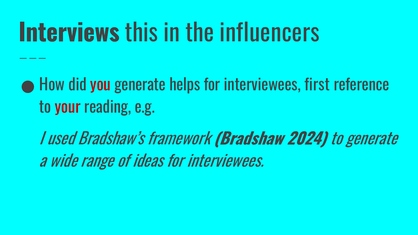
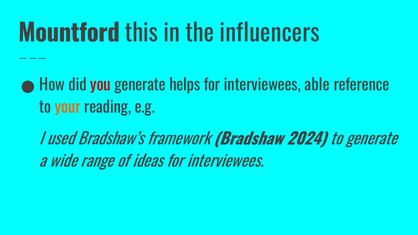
Interviews: Interviews -> Mountford (69, 33)
first: first -> able (317, 85)
your colour: red -> orange (68, 108)
